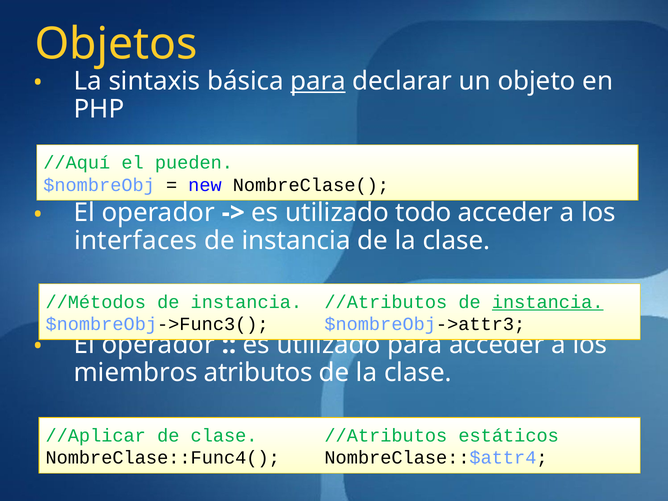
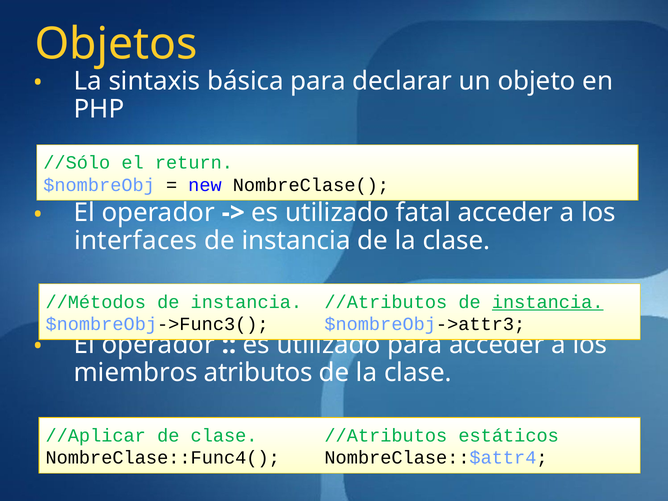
para underline: present -> none (318, 81)
//Aquí: //Aquí -> //Sólo (77, 163)
pueden: pueden -> return (194, 163)
todo: todo -> fatal (423, 213)
